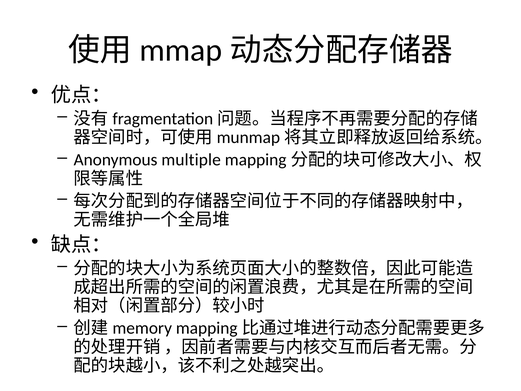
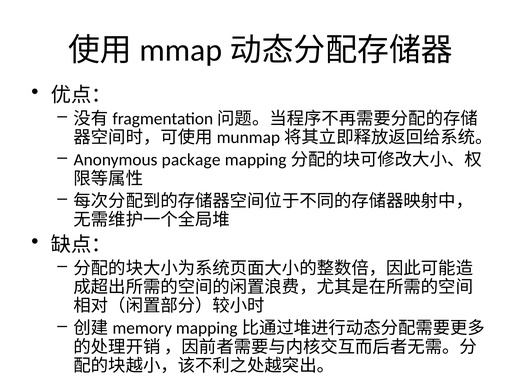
multiple: multiple -> package (191, 160)
